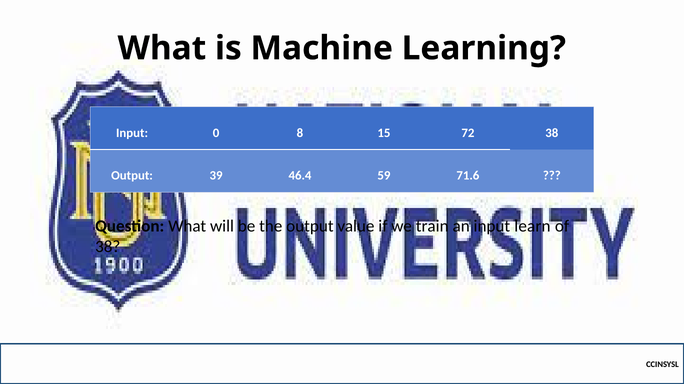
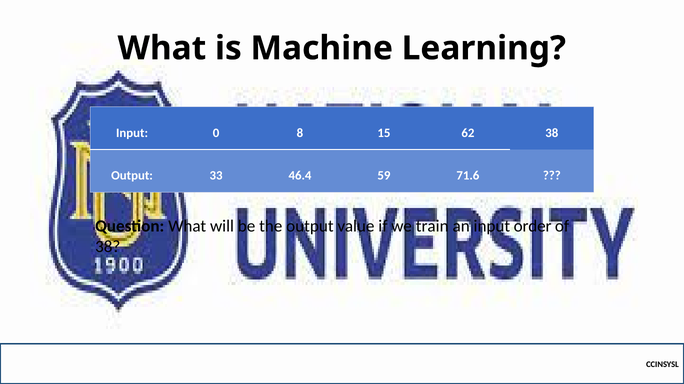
72: 72 -> 62 (468, 133)
39: 39 -> 33 (216, 176)
learn: learn -> order (533, 226)
